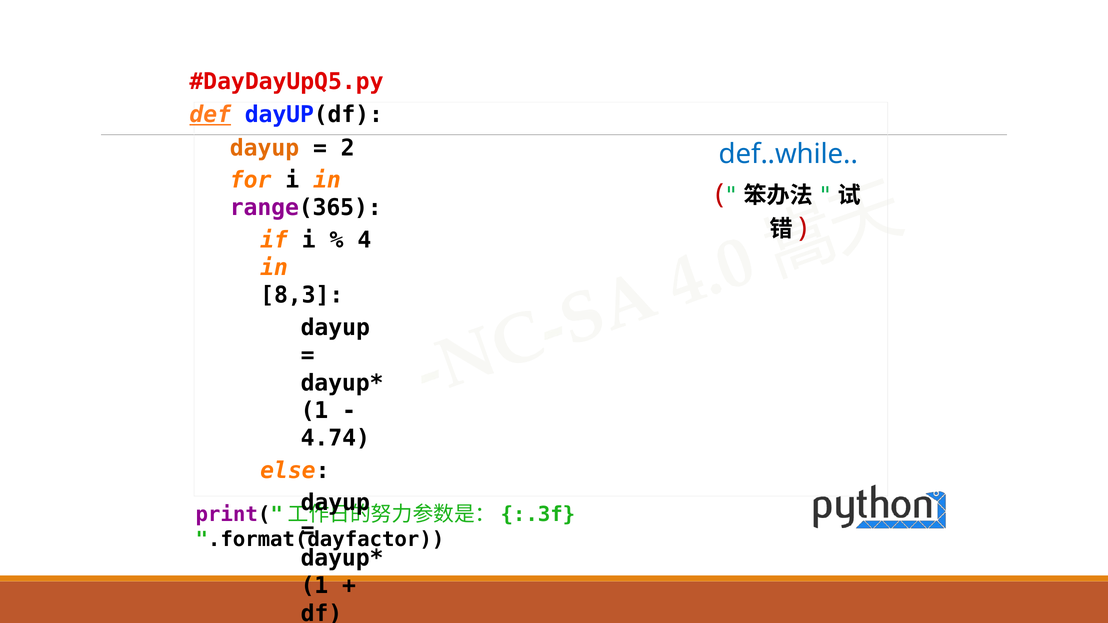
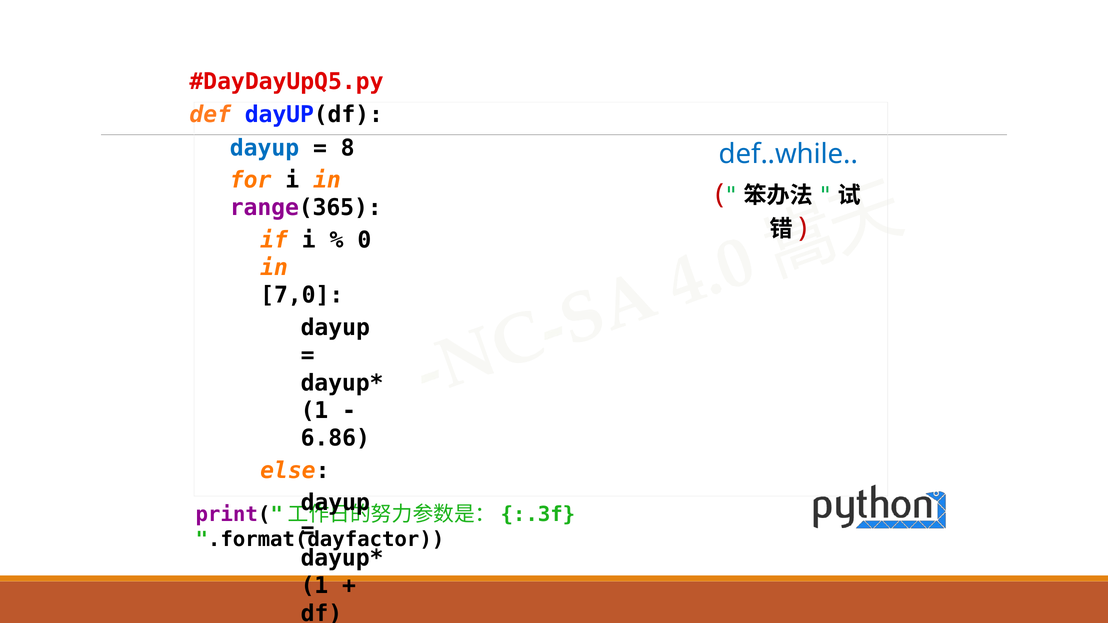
def underline: present -> none (210, 115)
dayup colour: orange -> blue (265, 148)
2: 2 -> 8 (348, 148)
4: 4 -> 0 (364, 240)
8,3: 8,3 -> 7,0 (302, 295)
4.74: 4.74 -> 6.86 (335, 438)
